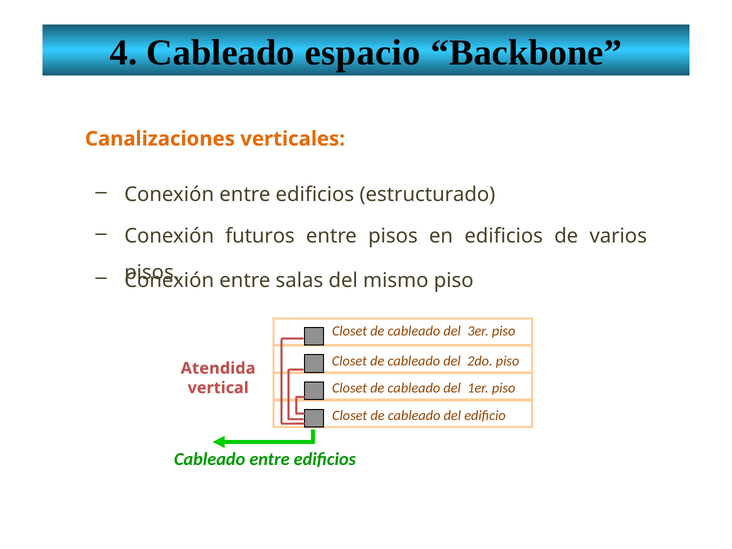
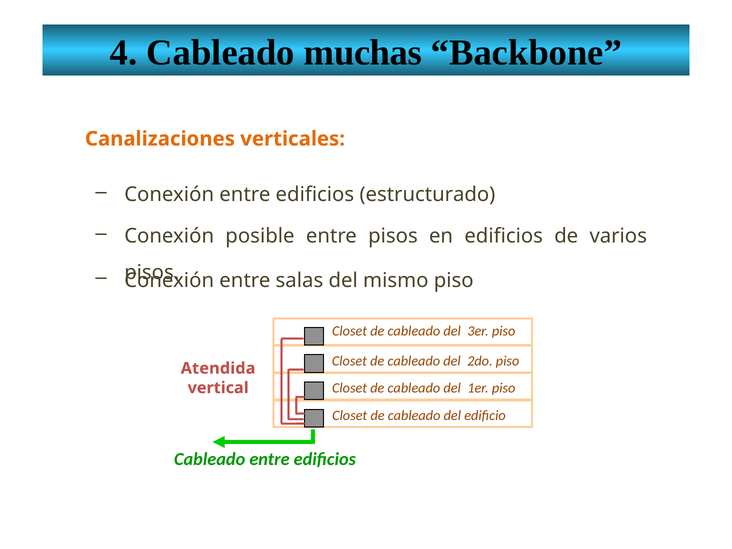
espacio: espacio -> muchas (363, 53)
futuros: futuros -> posible (260, 236)
